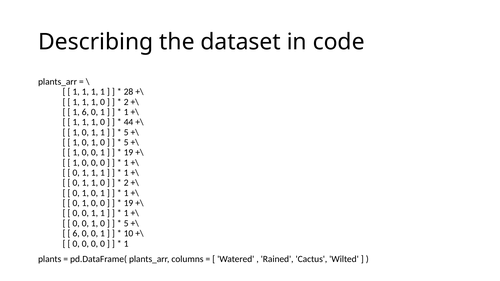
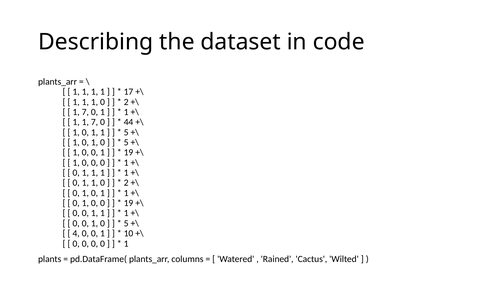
28: 28 -> 17 (128, 92)
6: 6 -> 7 (85, 112)
1: 1 -> 7 (94, 122)
6: 6 -> 4 (76, 234)
